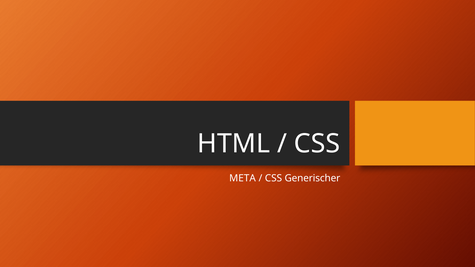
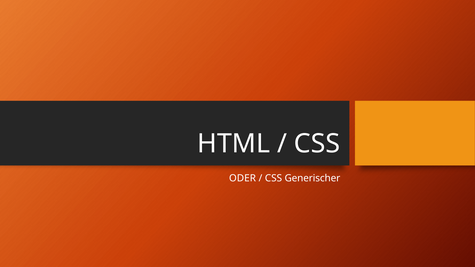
META: META -> ODER (243, 178)
